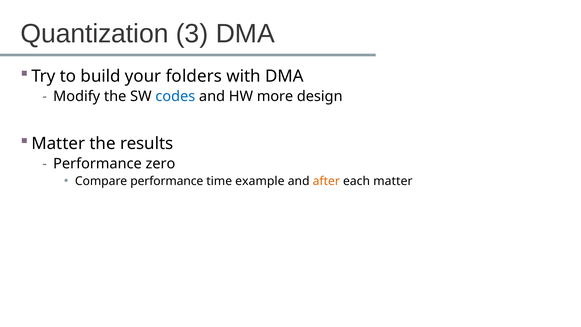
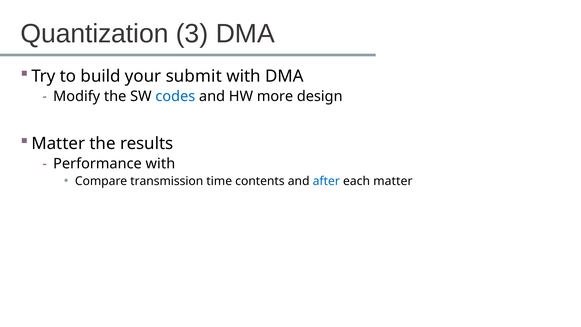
folders: folders -> submit (194, 76)
Performance zero: zero -> with (160, 164)
Compare performance: performance -> transmission (167, 181)
example: example -> contents (260, 181)
after colour: orange -> blue (326, 181)
